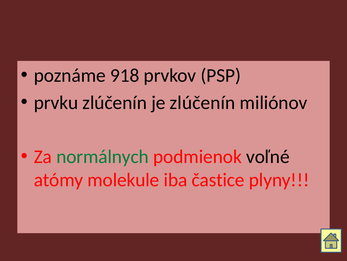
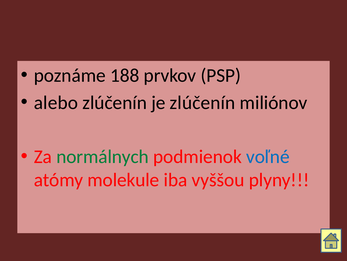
918: 918 -> 188 (125, 75)
prvku: prvku -> alebo (56, 102)
voľné colour: black -> blue (268, 156)
častice: častice -> vyššou (218, 179)
